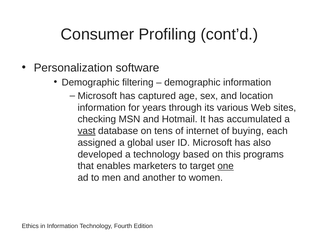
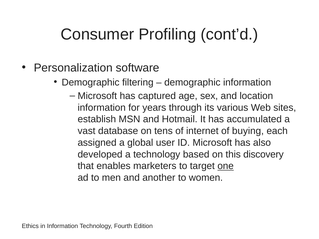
checking: checking -> establish (97, 119)
vast underline: present -> none (87, 131)
programs: programs -> discovery (263, 154)
